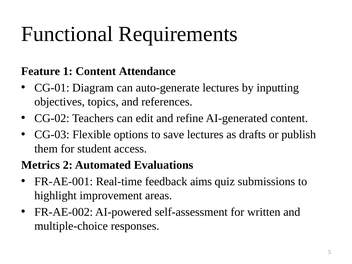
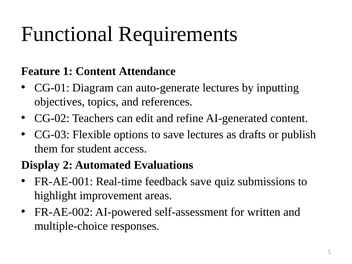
Metrics: Metrics -> Display (40, 165)
feedback aims: aims -> save (201, 181)
